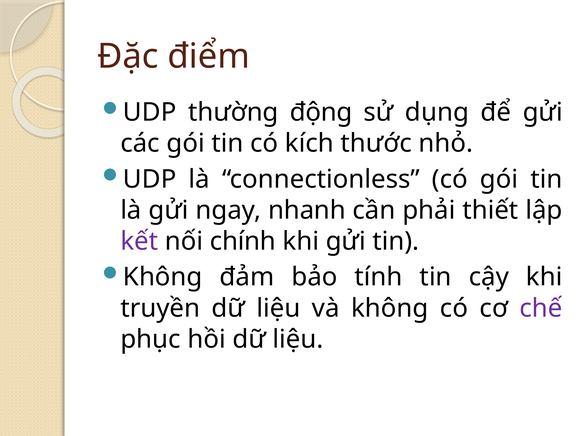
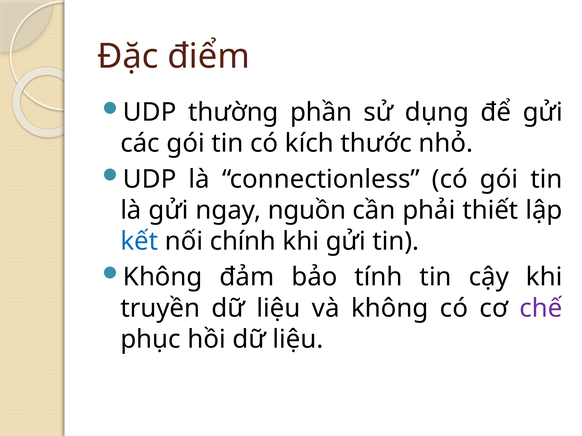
động: động -> phần (321, 112)
nhanh: nhanh -> nguồn (307, 210)
kết colour: purple -> blue (139, 242)
